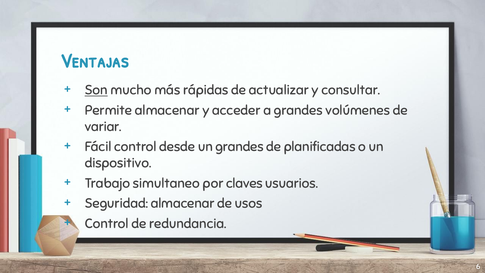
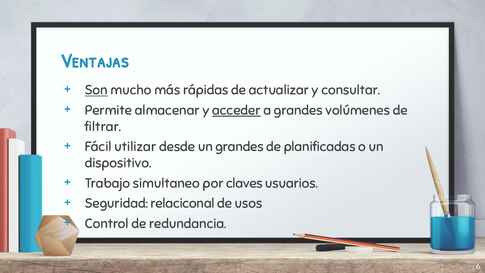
acceder underline: none -> present (236, 110)
variar: variar -> filtrar (103, 127)
Fácil control: control -> utilizar (135, 147)
Seguridad almacenar: almacenar -> relaciconal (183, 203)
